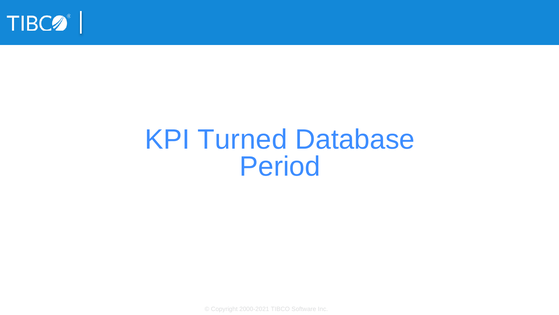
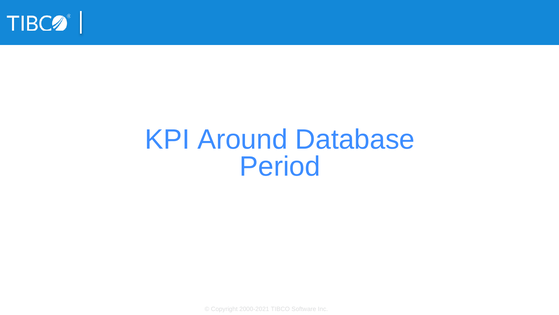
Turned: Turned -> Around (243, 139)
